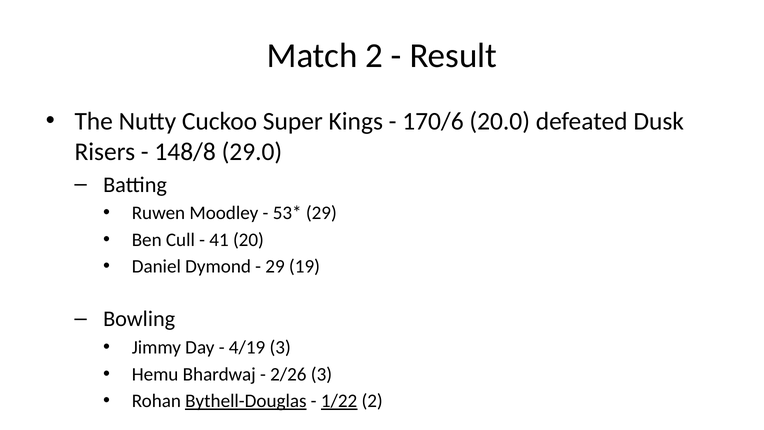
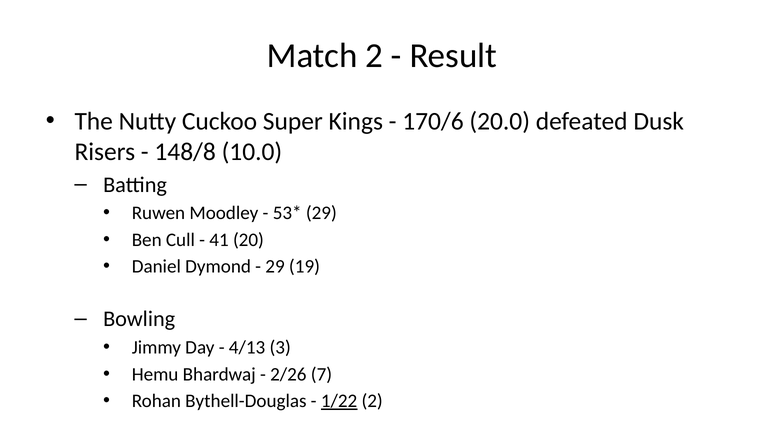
29.0: 29.0 -> 10.0 (252, 152)
4/19: 4/19 -> 4/13 (247, 347)
2/26 3: 3 -> 7 (321, 374)
Bythell-Douglas underline: present -> none (246, 401)
